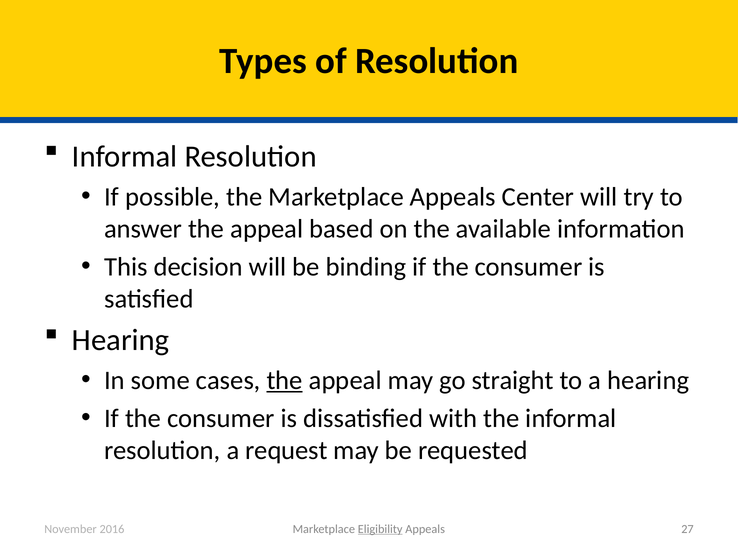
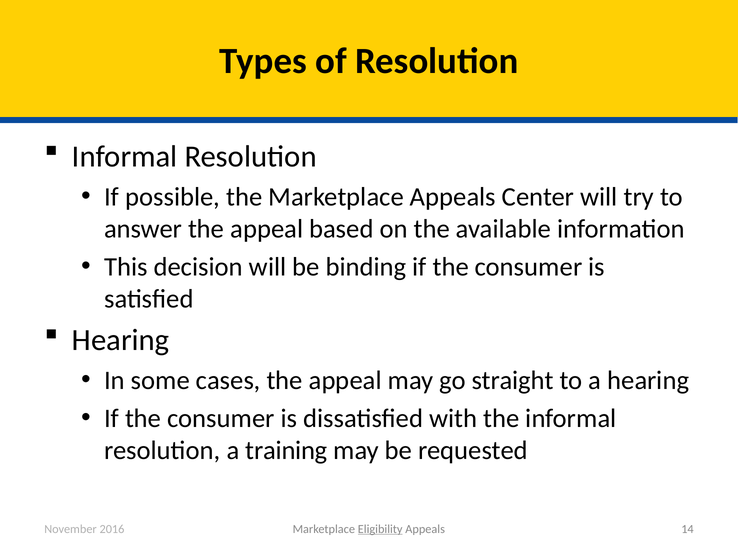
the underline: present -> none (285, 380)
request: request -> training (286, 450)
27: 27 -> 14 (687, 528)
